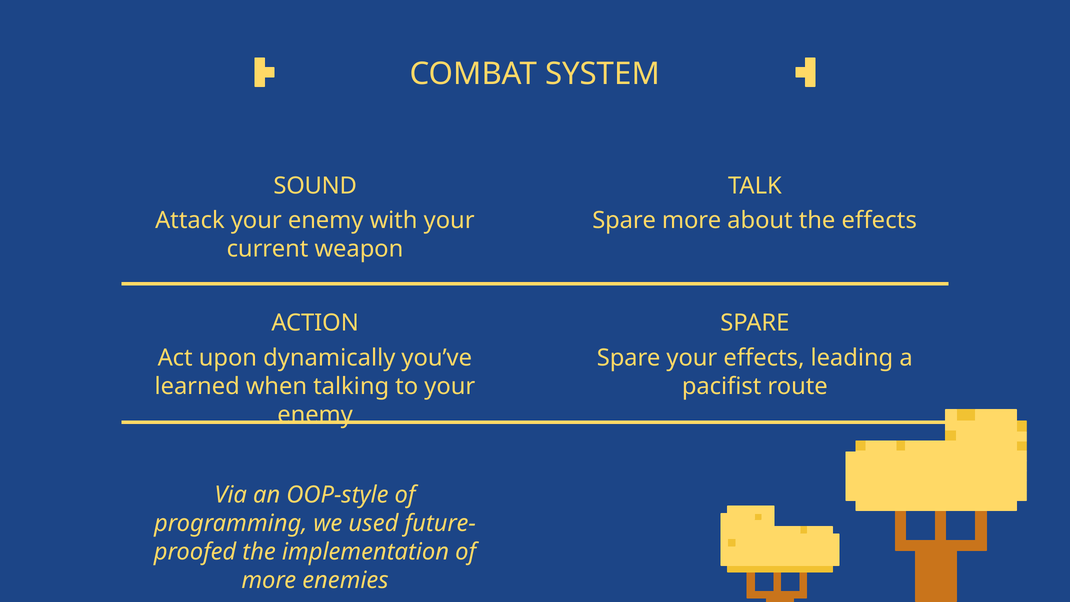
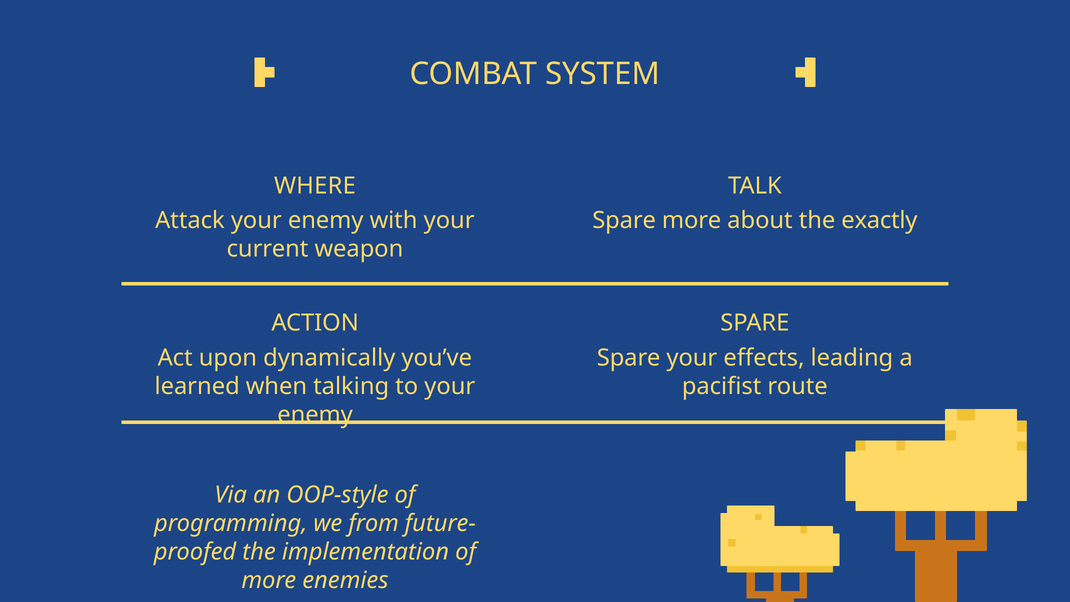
SOUND: SOUND -> WHERE (315, 186)
the effects: effects -> exactly (879, 221)
used: used -> from (374, 523)
